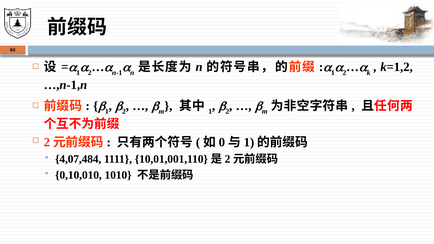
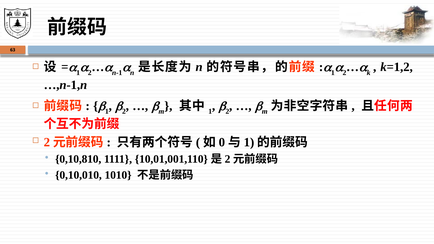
4,07,484: 4,07,484 -> 0,10,810 (78, 159)
